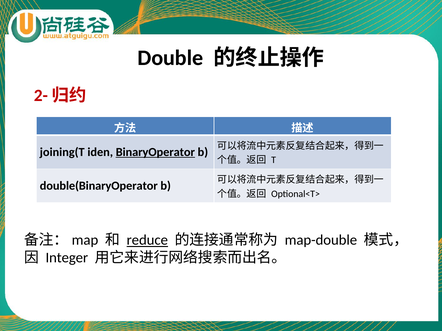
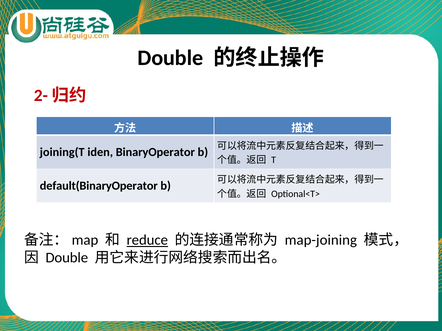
BinaryOperator underline: present -> none (155, 152)
double(BinaryOperator: double(BinaryOperator -> default(BinaryOperator (99, 186)
map-double: map-double -> map-joining (321, 240)
Integer: Integer -> Double (67, 258)
